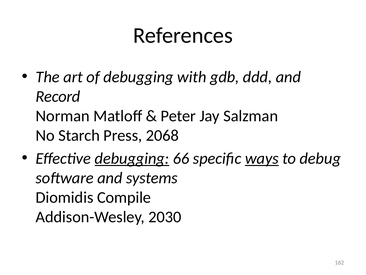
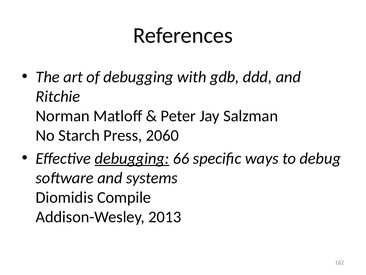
Record: Record -> Ritchie (58, 96)
2068: 2068 -> 2060 (162, 135)
ways underline: present -> none (262, 158)
2030: 2030 -> 2013 (165, 217)
